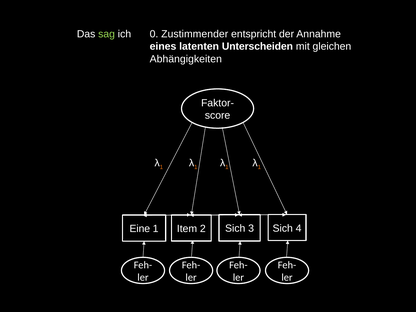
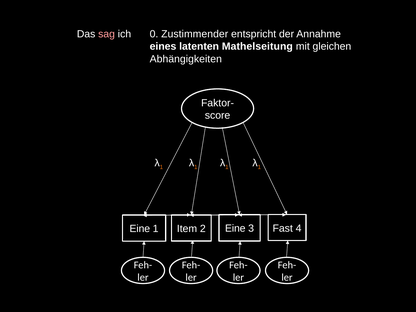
sag colour: light green -> pink (107, 34)
Unterscheiden: Unterscheiden -> Mathelseitung (257, 46)
2 Sich: Sich -> Eine (235, 229)
3 Sich: Sich -> Fast (283, 228)
